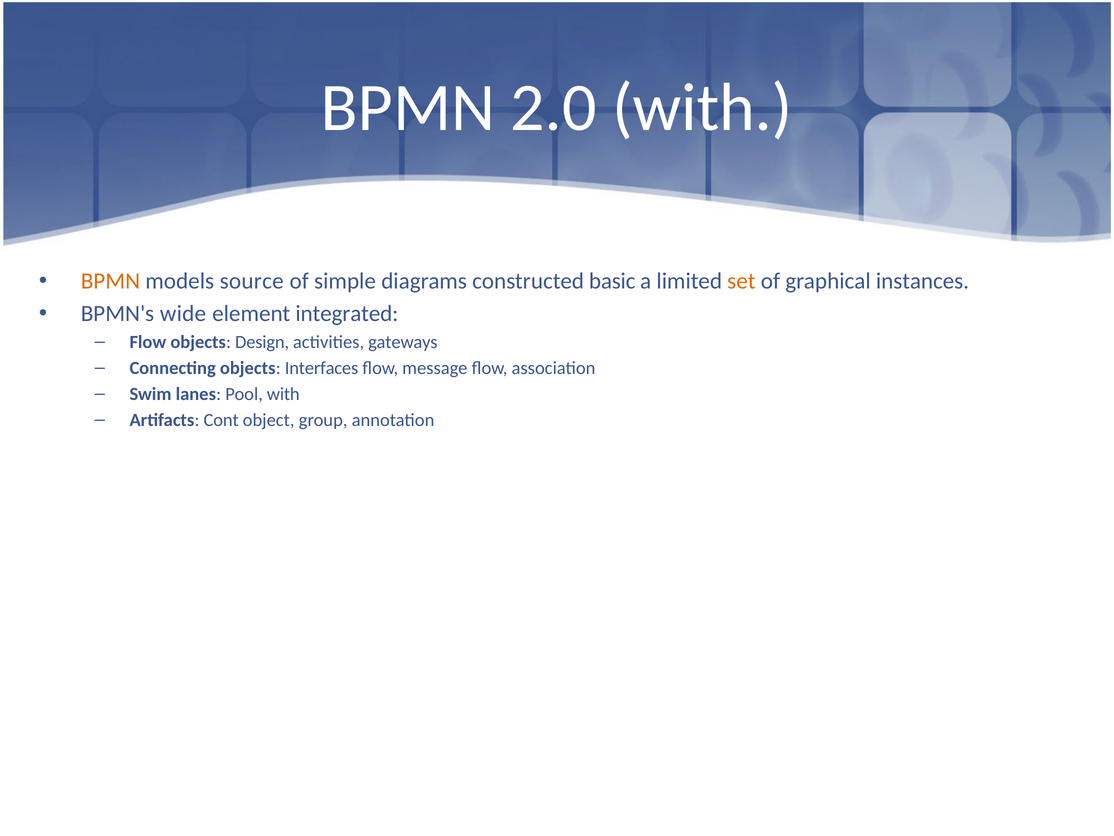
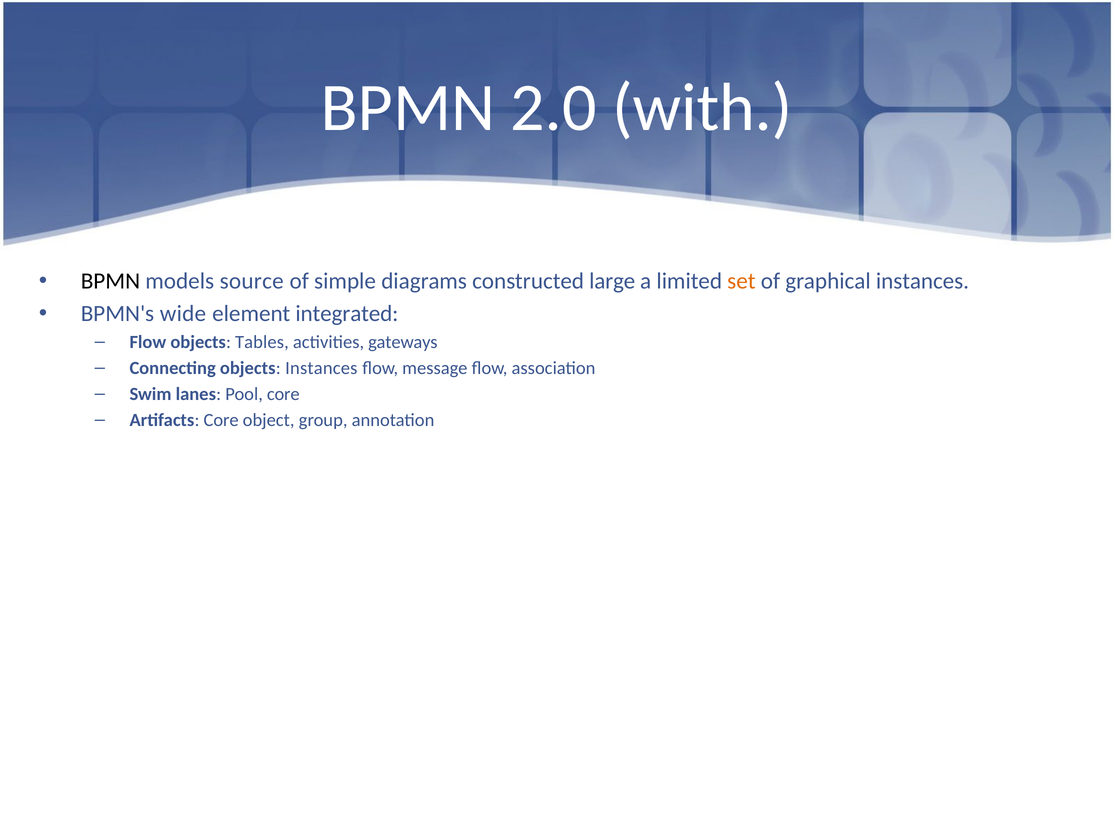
BPMN colour: orange -> black (110, 281)
basic: basic -> large (612, 281)
Design: Design -> Tables (262, 342)
objects Interfaces: Interfaces -> Instances (321, 368)
Pool with: with -> core (283, 394)
Artifacts Cont: Cont -> Core (221, 420)
